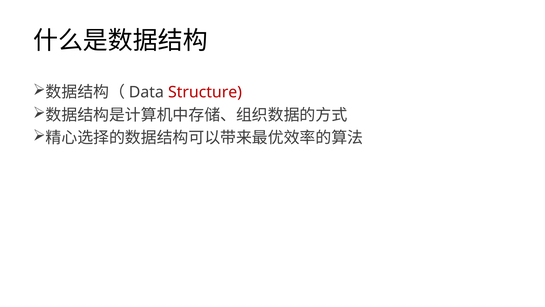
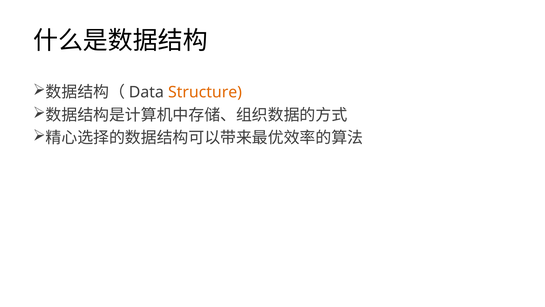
Structure colour: red -> orange (205, 92)
